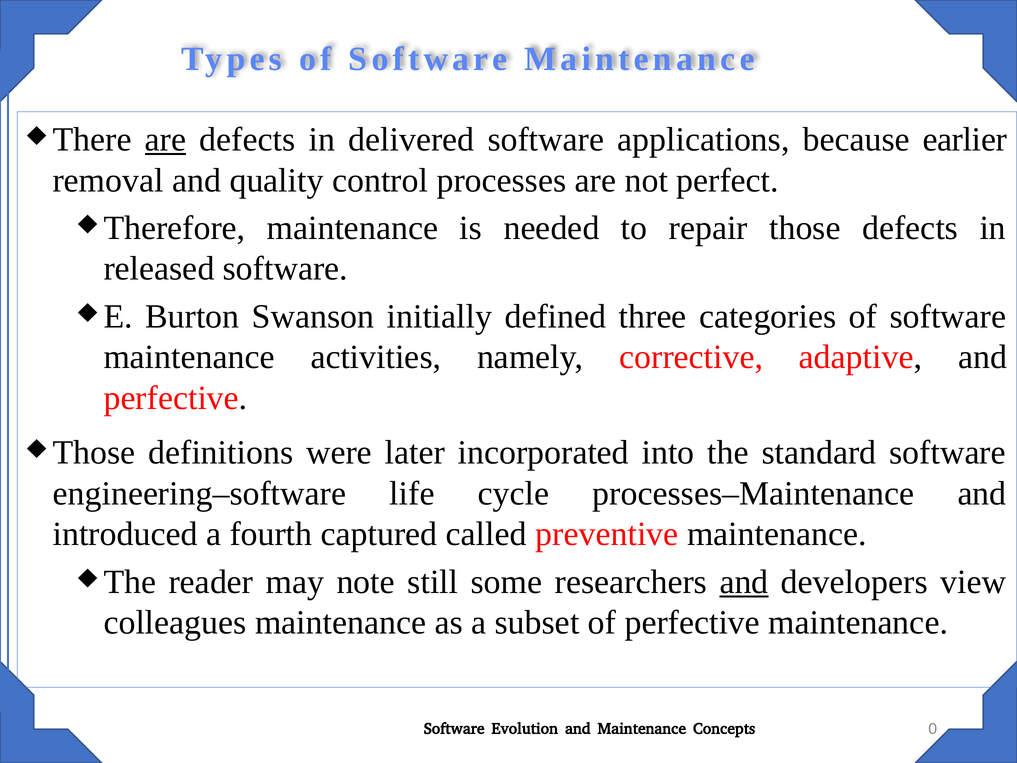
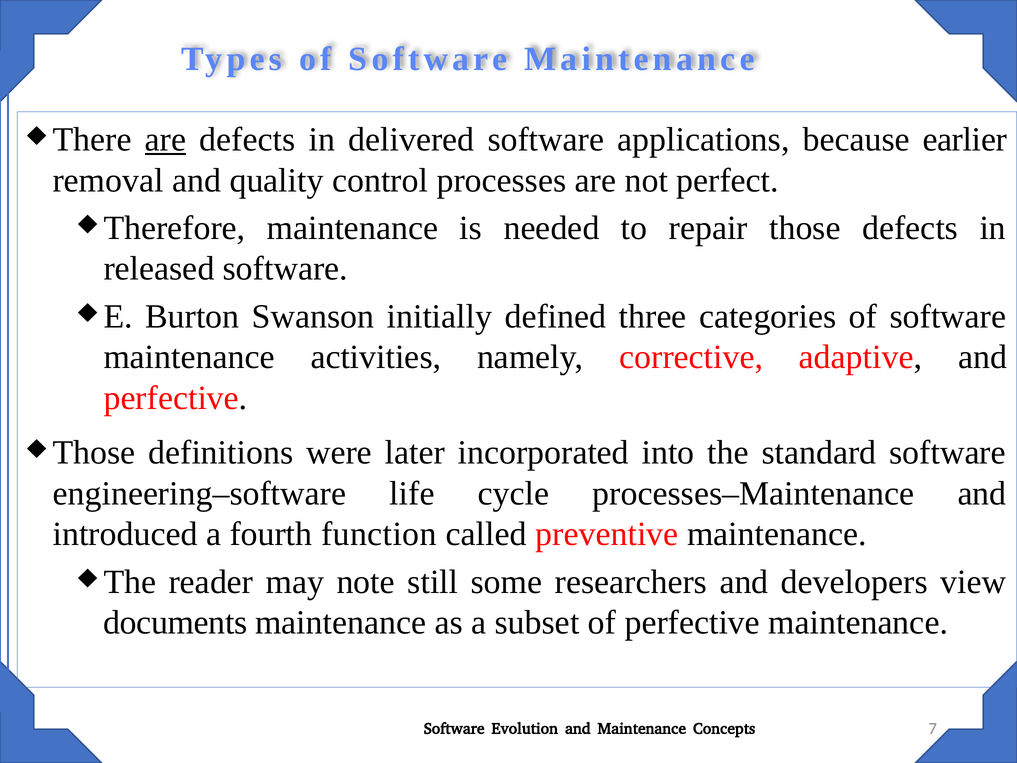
captured: captured -> function (379, 534)
and underline: present -> none (744, 582)
colleagues: colleagues -> documents (175, 622)
0: 0 -> 7 (933, 728)
